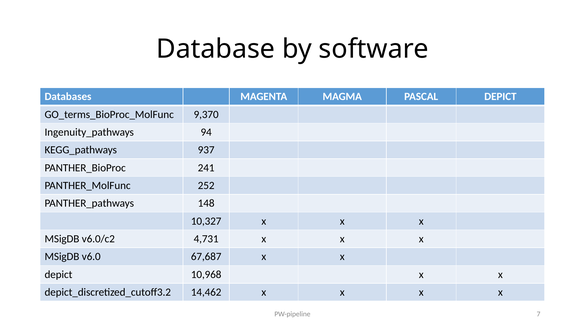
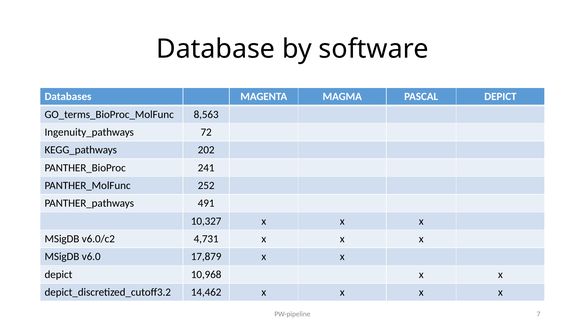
9,370: 9,370 -> 8,563 (206, 114)
94: 94 -> 72 (206, 132)
937: 937 -> 202 (206, 150)
148: 148 -> 491 (206, 203)
67,687: 67,687 -> 17,879 (206, 257)
